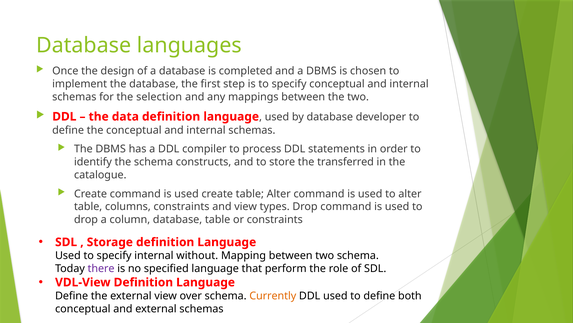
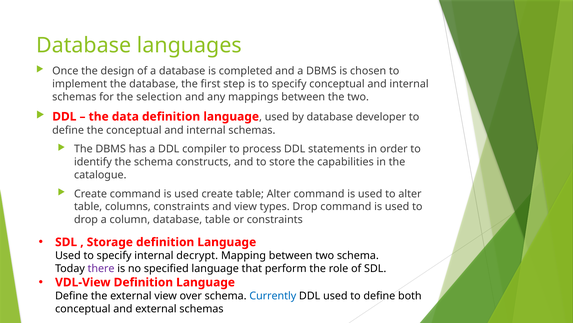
transferred: transferred -> capabilities (345, 162)
without: without -> decrypt (197, 255)
Currently colour: orange -> blue (273, 295)
